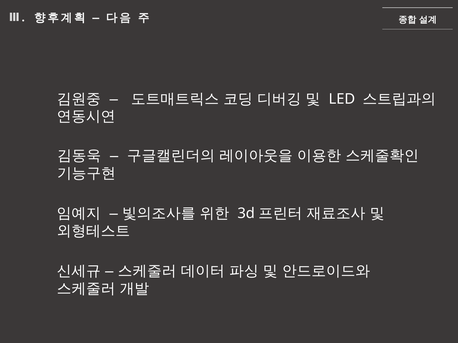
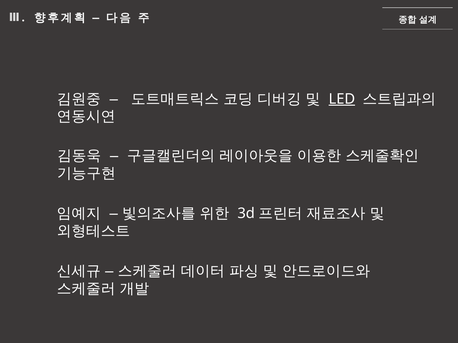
LED underline: none -> present (342, 99)
